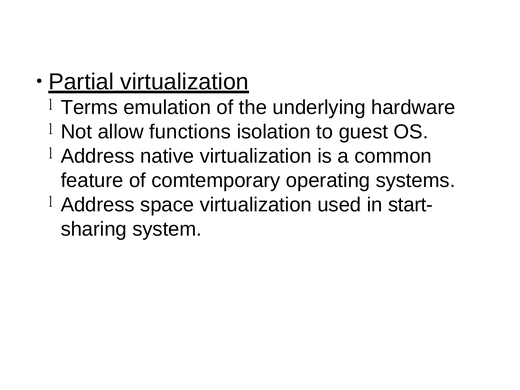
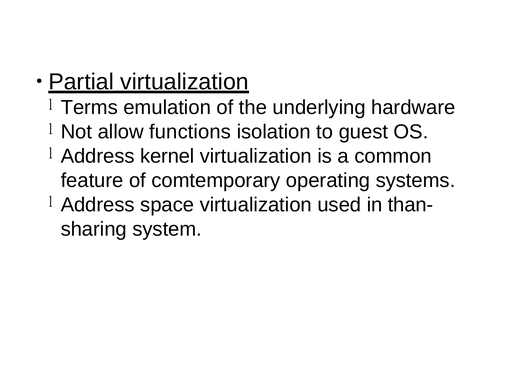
native: native -> kernel (167, 156)
start-: start- -> than- (411, 205)
